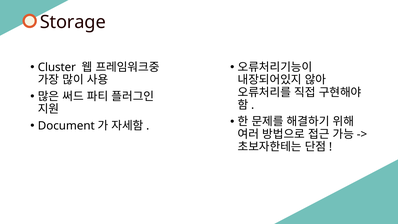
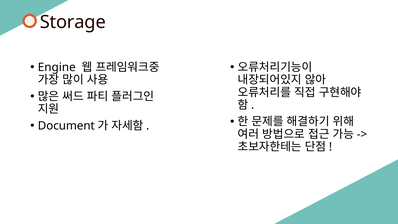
Cluster: Cluster -> Engine (57, 67)
